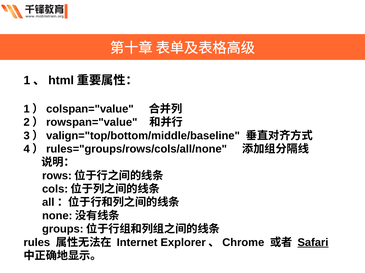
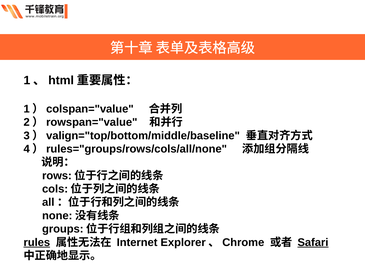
rules underline: none -> present (37, 243)
